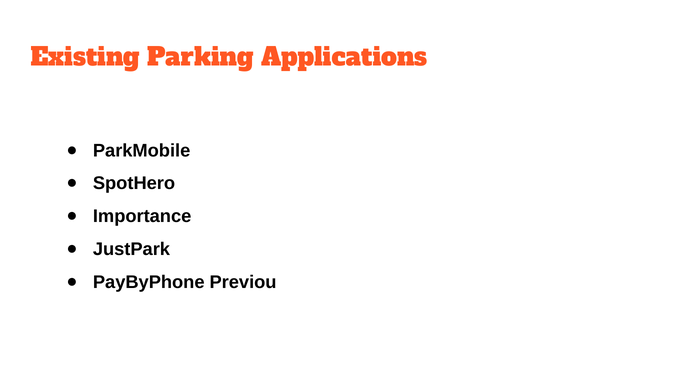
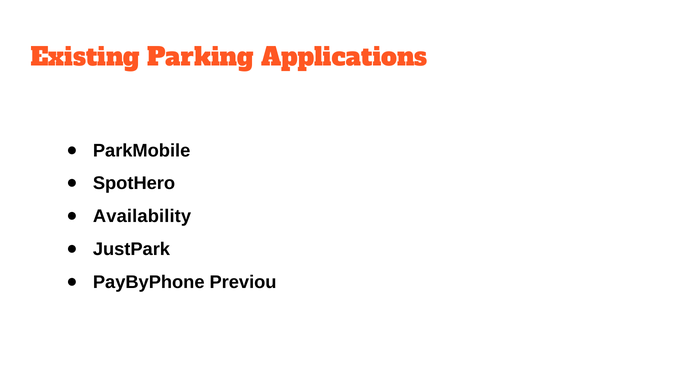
Importance: Importance -> Availability (142, 217)
